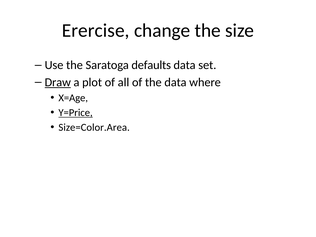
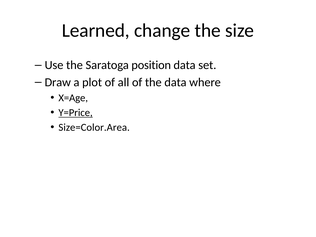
Erercise: Erercise -> Learned (96, 31)
defaults: defaults -> position (151, 65)
Draw underline: present -> none (58, 82)
